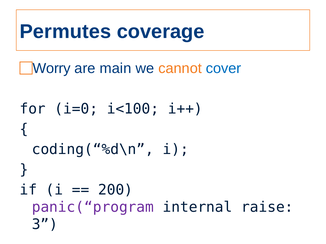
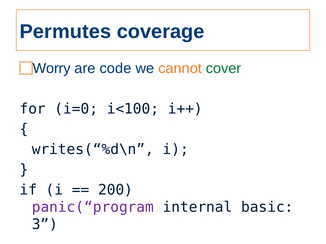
main: main -> code (115, 68)
cover colour: blue -> green (224, 68)
coding(“%d\n: coding(“%d\n -> writes(“%d\n (93, 150)
raise: raise -> basic (267, 208)
